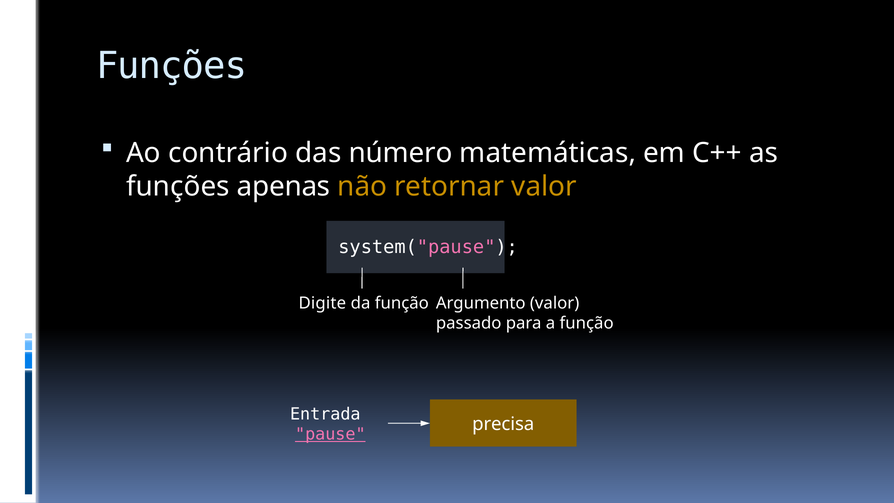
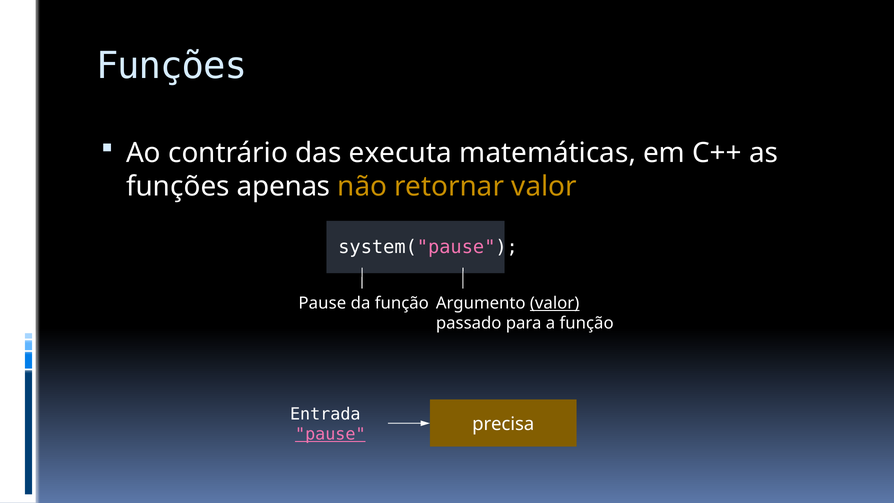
número: número -> executa (400, 153)
Digite: Digite -> Pause (322, 303)
valor underline: none -> present (555, 303)
